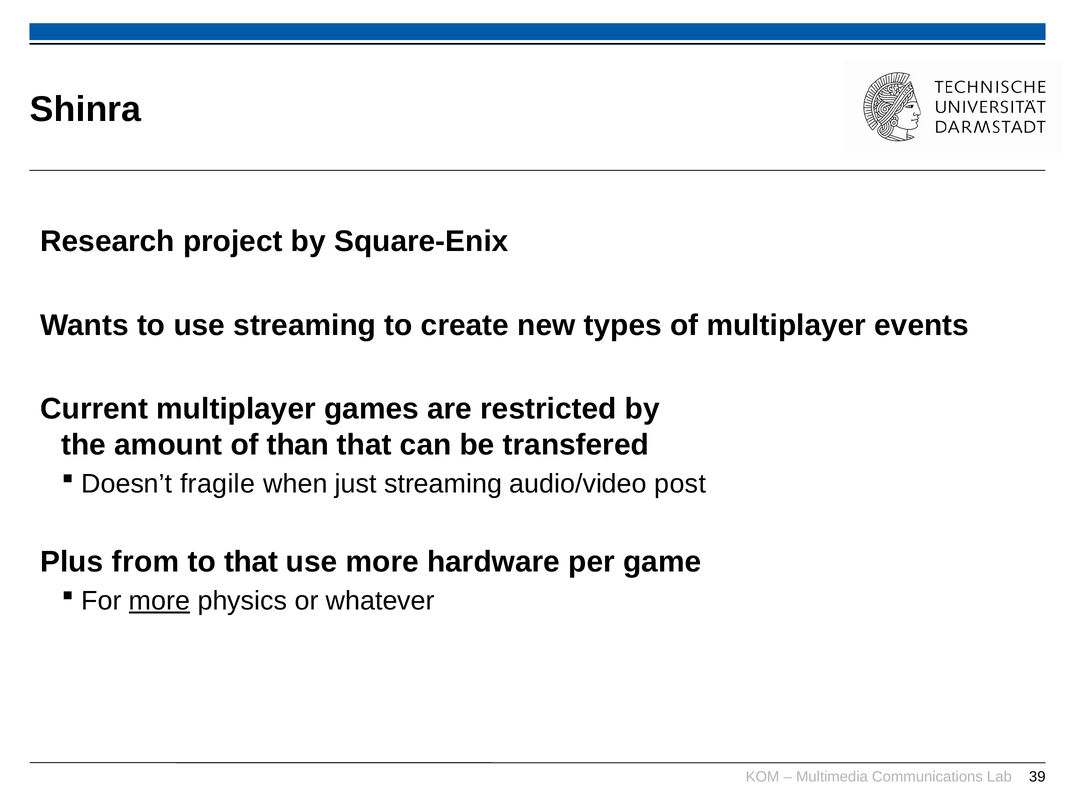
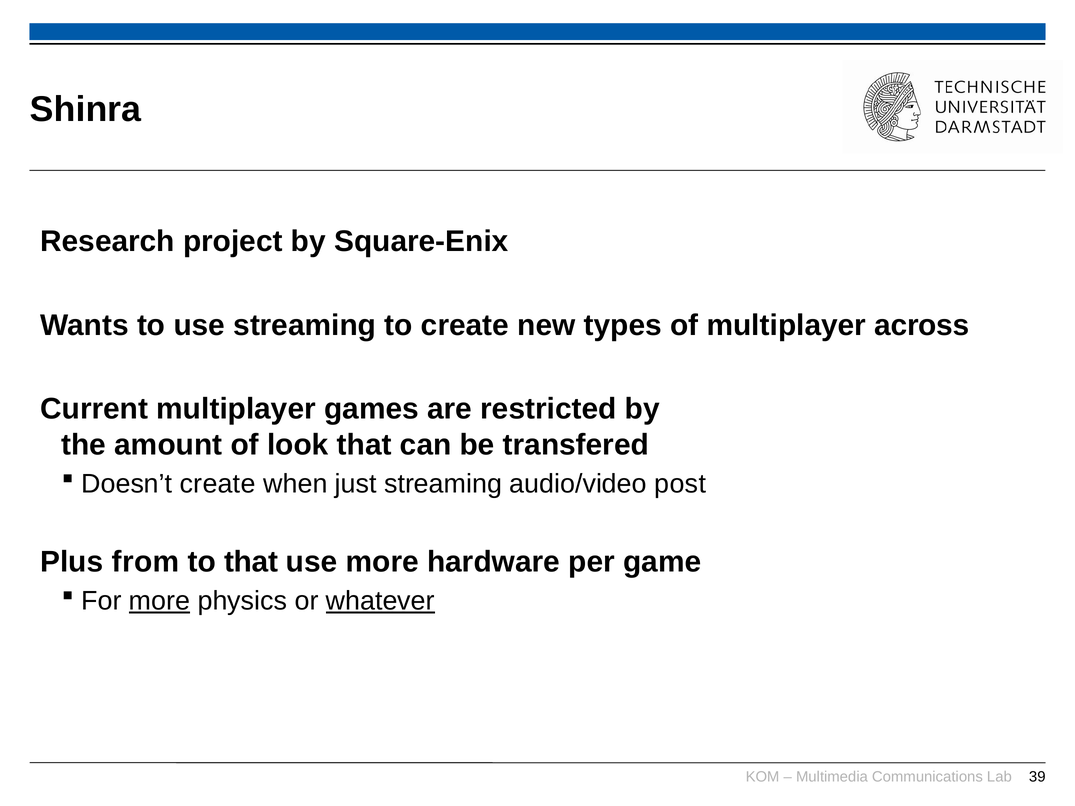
events: events -> across (922, 325)
than: than -> look (298, 445)
Doesn’t fragile: fragile -> create (218, 484)
whatever underline: none -> present (380, 601)
